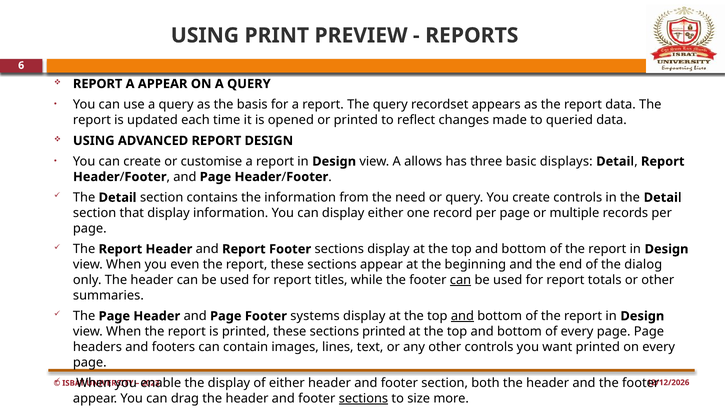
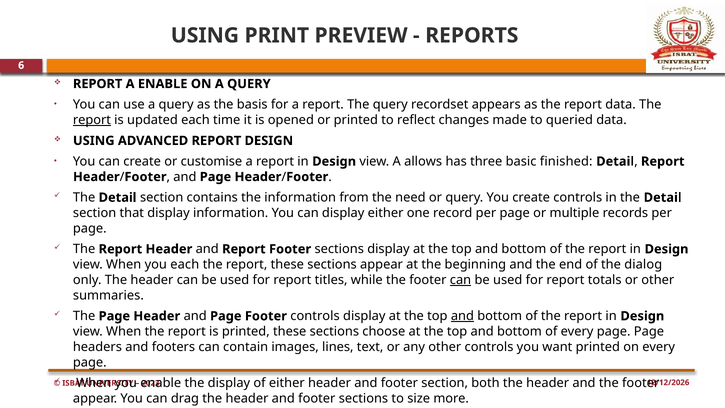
A APPEAR: APPEAR -> ENABLE (163, 84)
report underline: none -> present (92, 120)
displays: displays -> finished (566, 161)
you even: even -> each (185, 264)
Footer systems: systems -> controls (315, 316)
sections printed: printed -> choose (384, 331)
sections underline: present -> none (363, 398)
